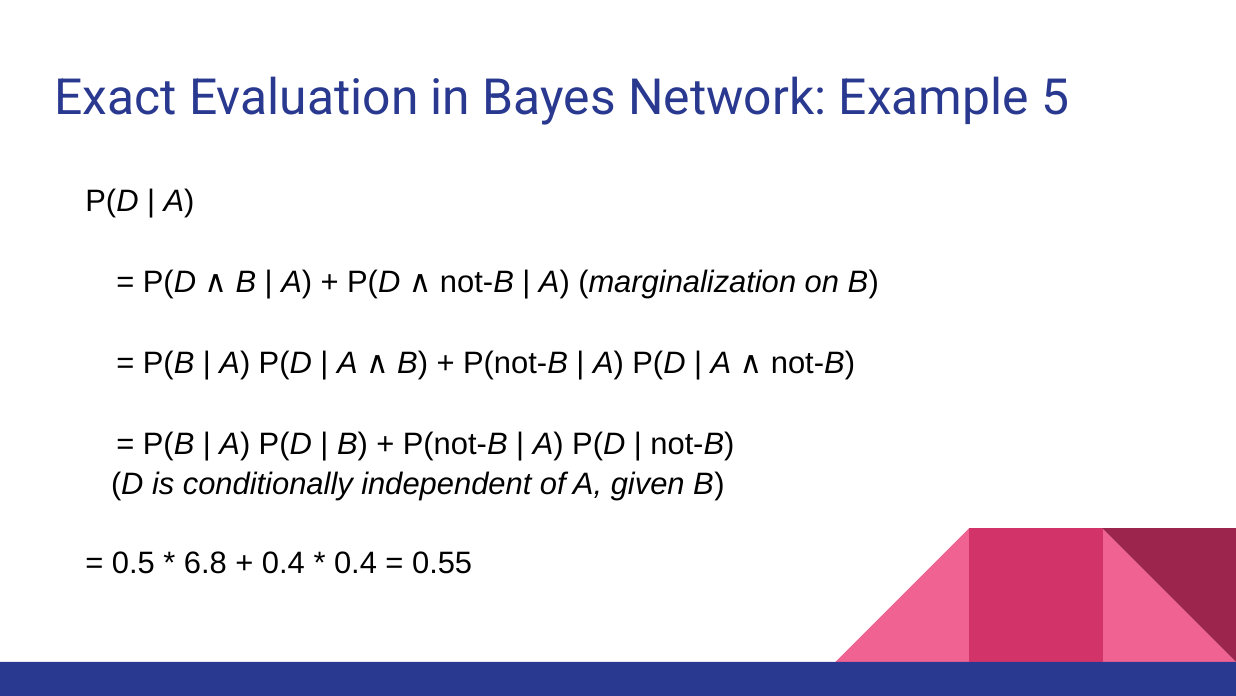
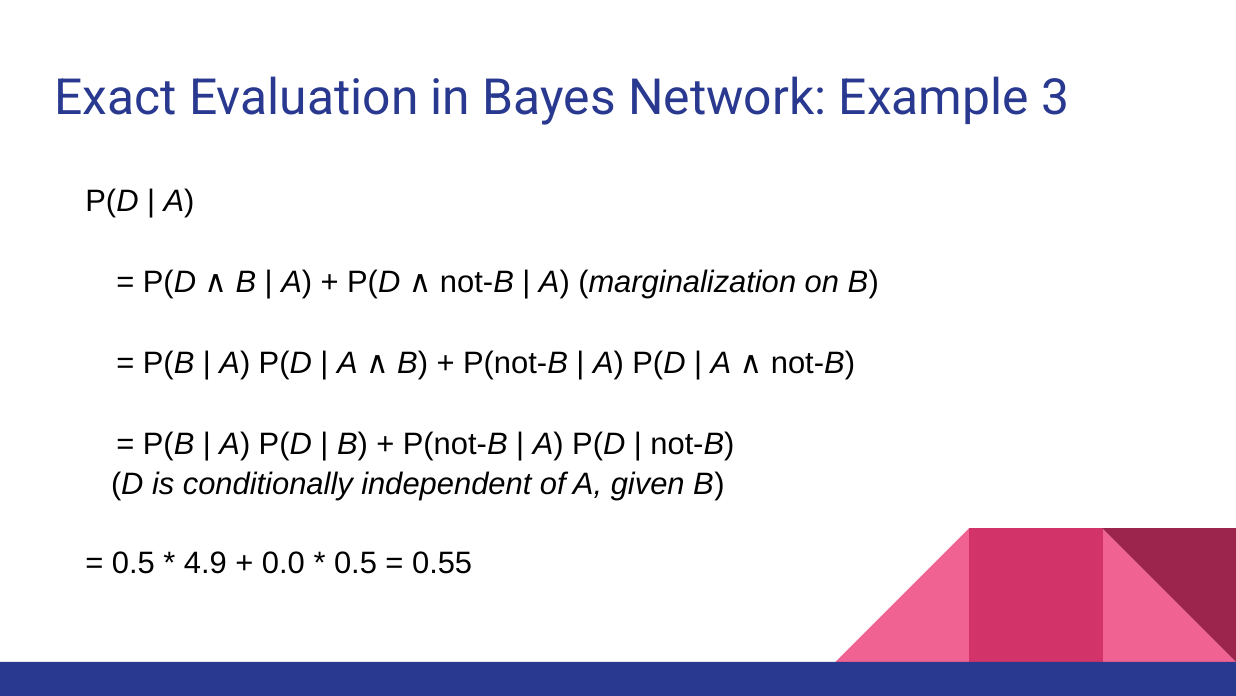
5: 5 -> 3 (1055, 98)
6.8: 6.8 -> 4.9 (205, 563)
0.4: 0.4 -> 0.0 (283, 563)
0.4: 0.4 -> 0.5 (356, 563)
